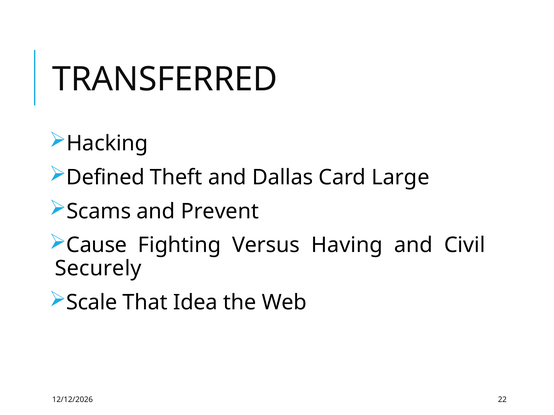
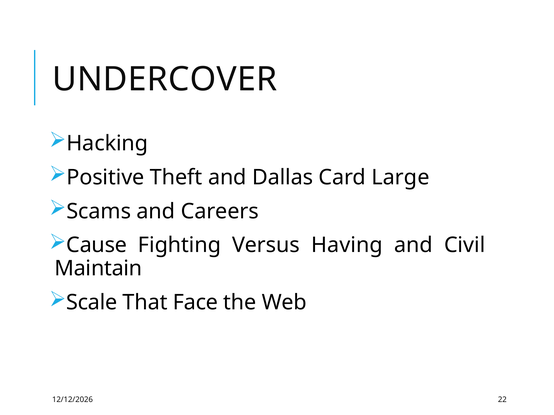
TRANSFERRED: TRANSFERRED -> UNDERCOVER (165, 79)
Defined: Defined -> Positive (105, 178)
Prevent: Prevent -> Careers (220, 212)
Securely: Securely -> Maintain (98, 269)
Idea: Idea -> Face (195, 303)
